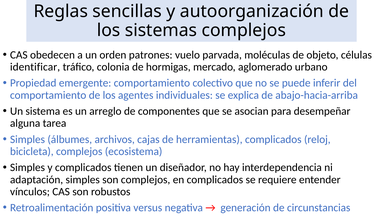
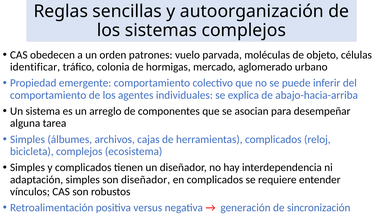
son complejos: complejos -> diseñador (146, 179)
circunstancias: circunstancias -> sincronización (319, 207)
